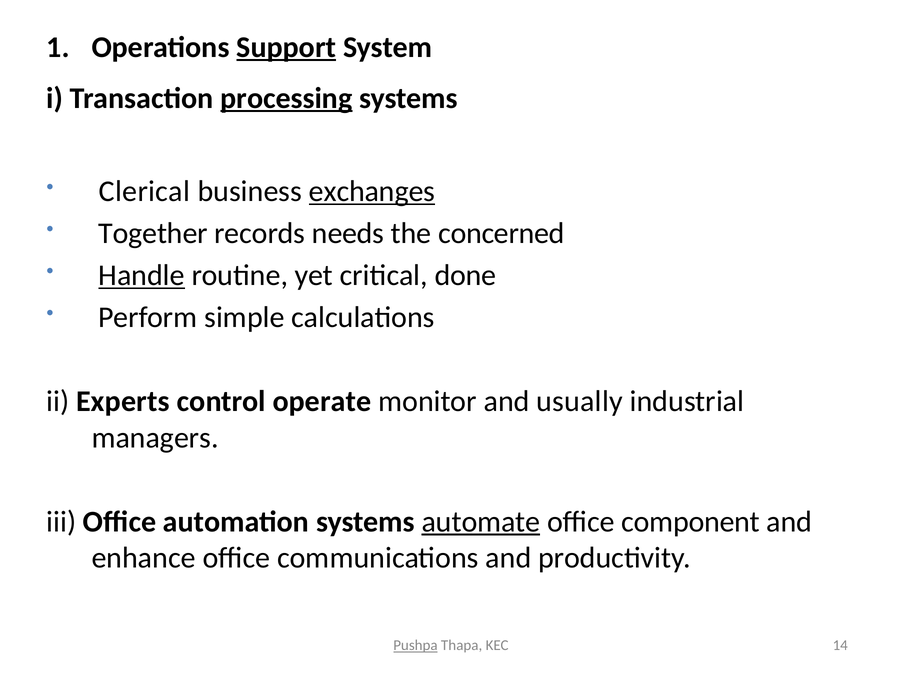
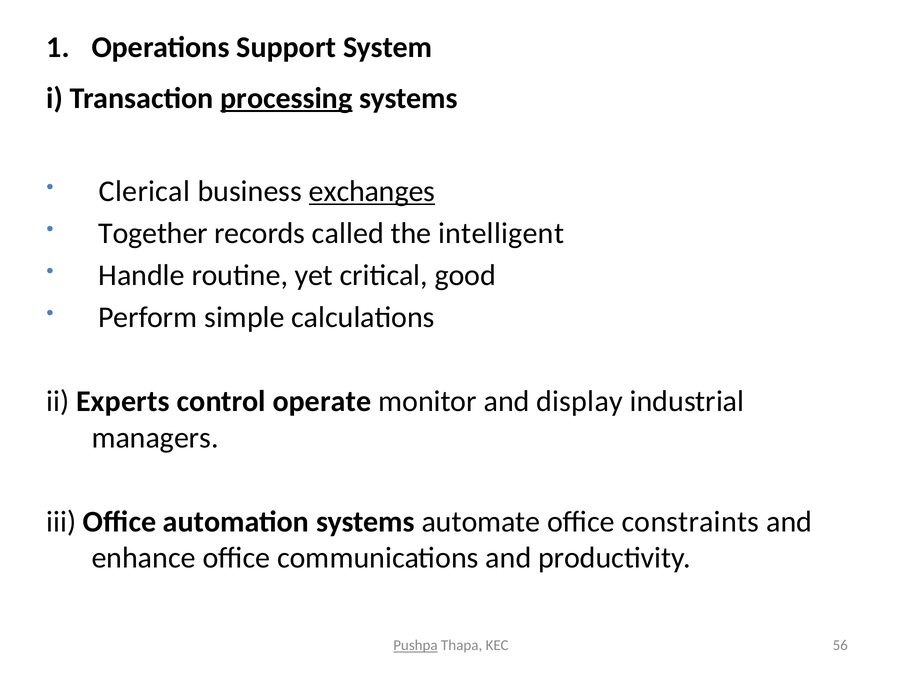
Support underline: present -> none (286, 47)
needs: needs -> called (348, 234)
concerned: concerned -> intelligent (501, 234)
Handle underline: present -> none (142, 276)
done: done -> good (465, 276)
usually: usually -> display (580, 402)
automate underline: present -> none (481, 522)
component: component -> constraints (690, 522)
14: 14 -> 56 (840, 646)
